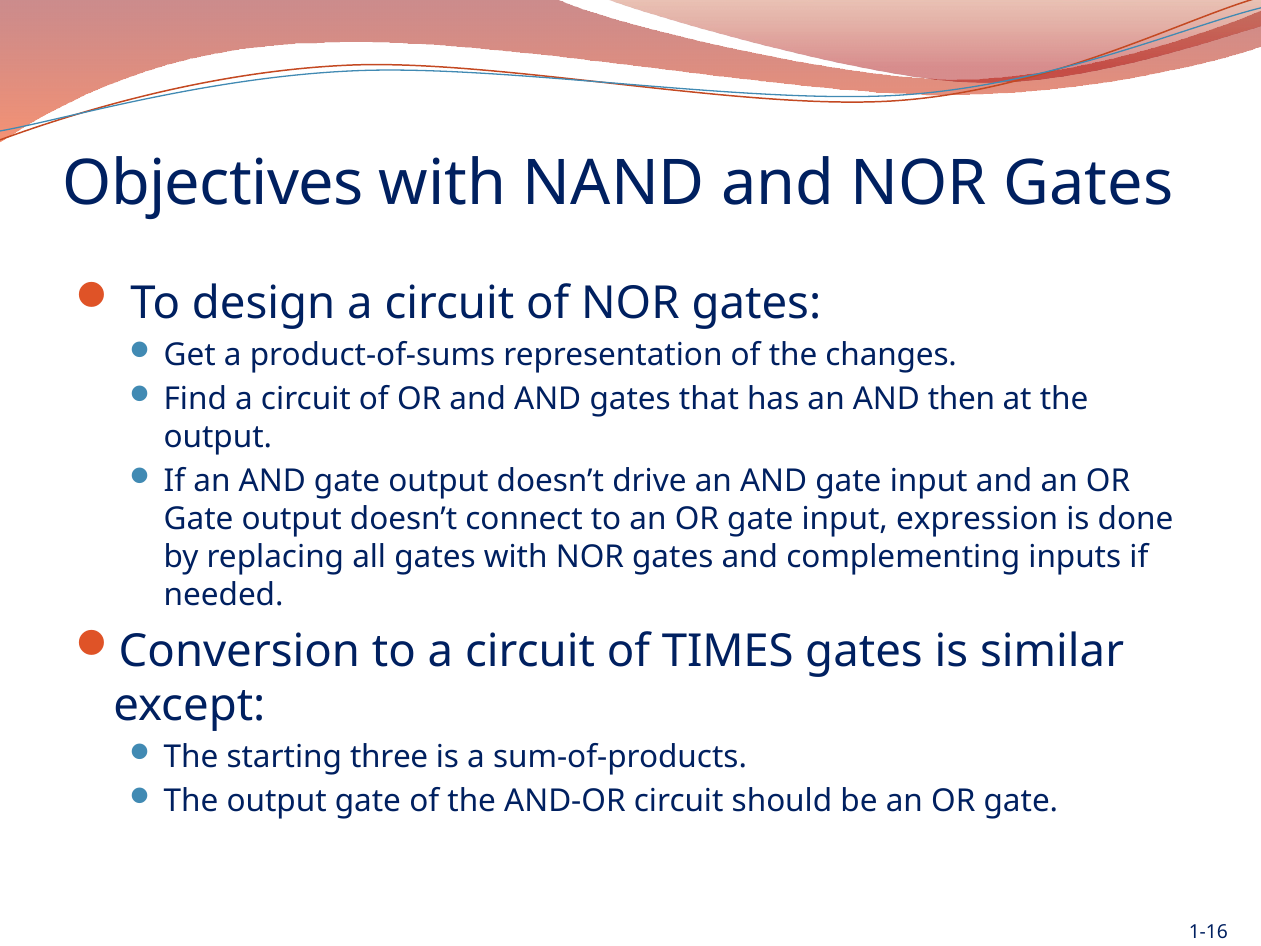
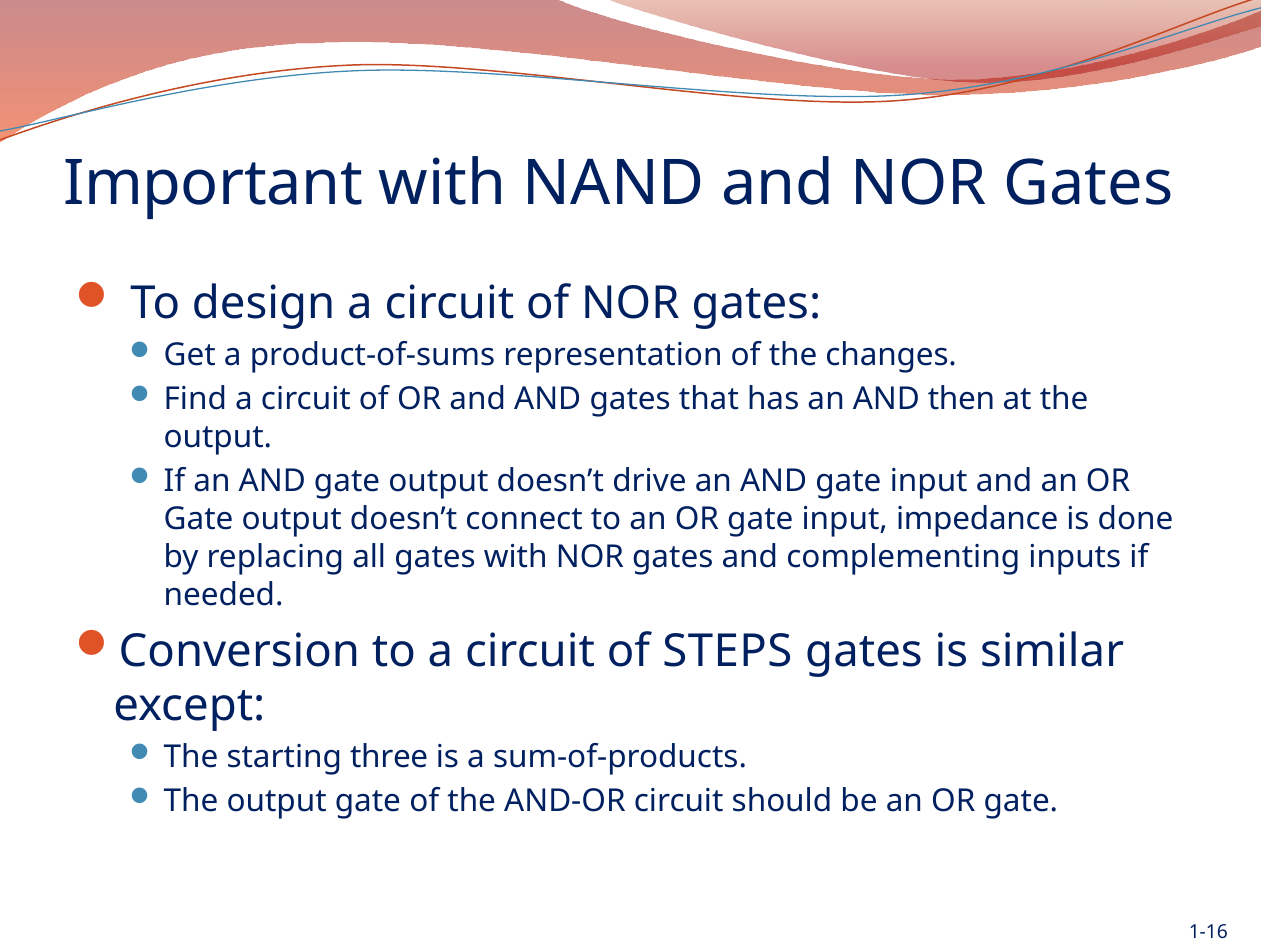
Objectives: Objectives -> Important (213, 183)
expression: expression -> impedance (977, 519)
TIMES: TIMES -> STEPS (727, 651)
